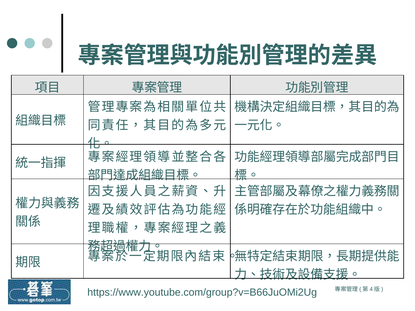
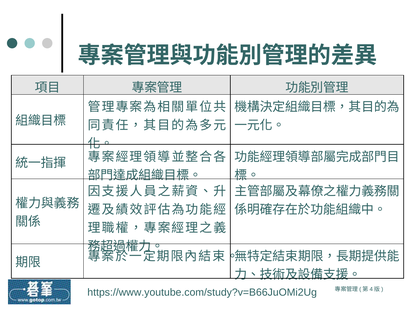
https://www.youtube.com/group?v=B66JuOMi2Ug: https://www.youtube.com/group?v=B66JuOMi2Ug -> https://www.youtube.com/study?v=B66JuOMi2Ug (202, 293)
